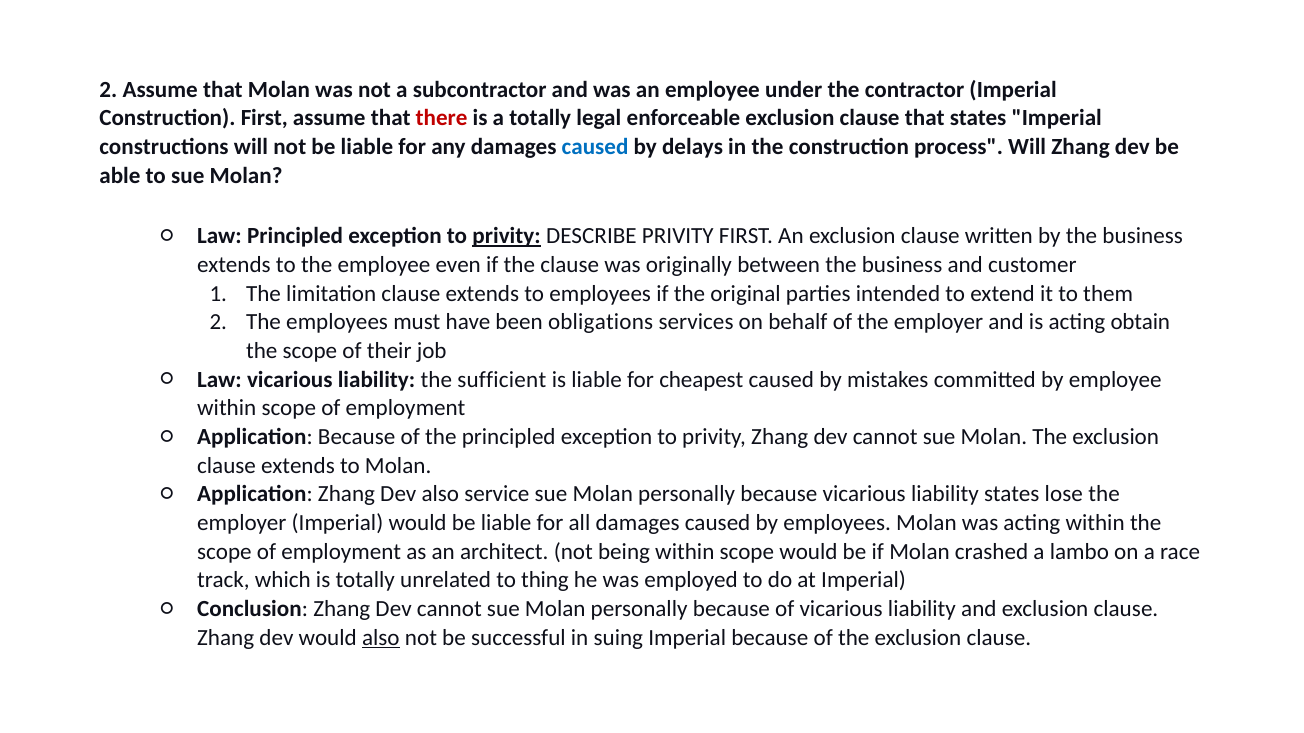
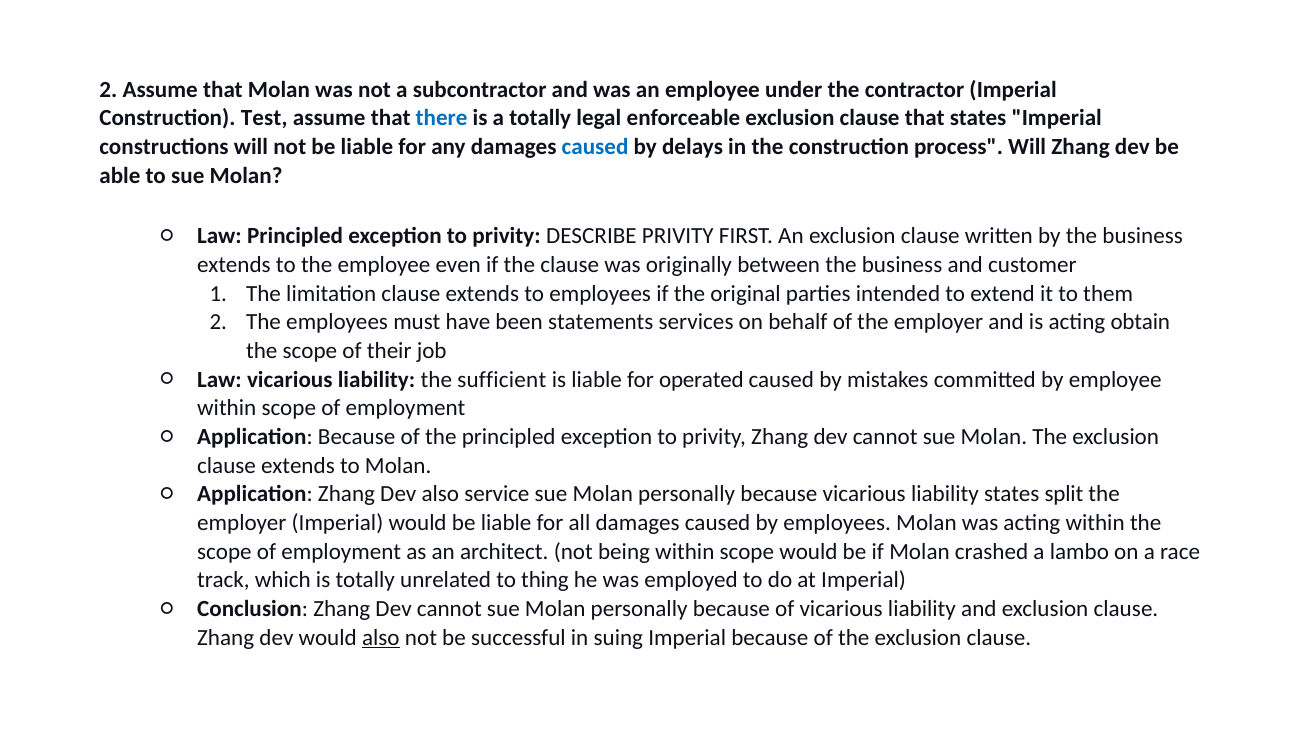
Construction First: First -> Test (264, 118)
there colour: red -> blue (442, 118)
privity underline: present -> none (507, 236)
obligations: obligations -> statements (601, 322)
cheapest: cheapest -> operated (701, 380)
lose: lose -> split (1064, 495)
